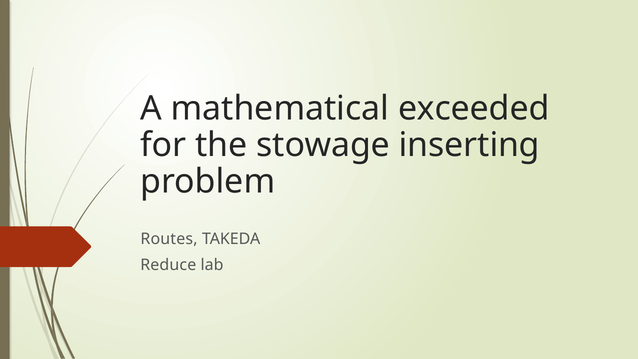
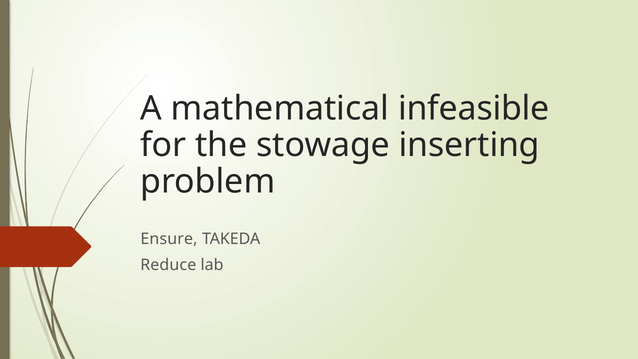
exceeded: exceeded -> infeasible (474, 108)
Routes: Routes -> Ensure (169, 239)
